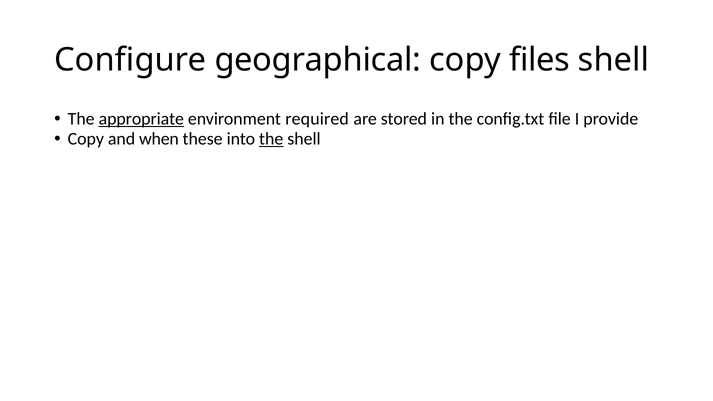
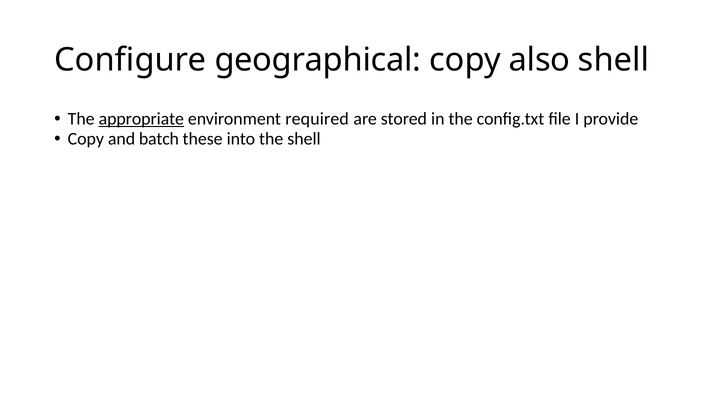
files: files -> also (540, 60)
when: when -> batch (159, 139)
the underline: present -> none (271, 139)
